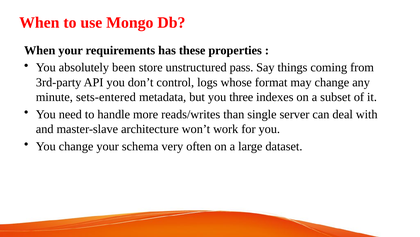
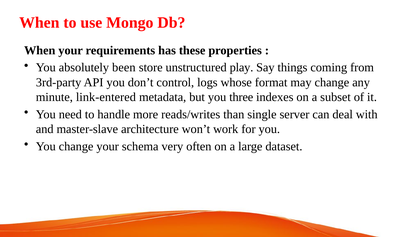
pass: pass -> play (241, 67)
sets-entered: sets-entered -> link-entered (106, 97)
